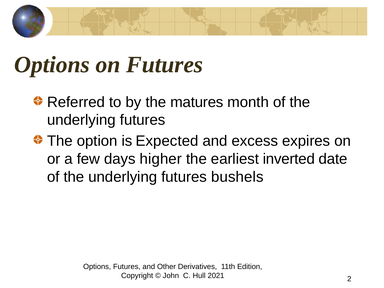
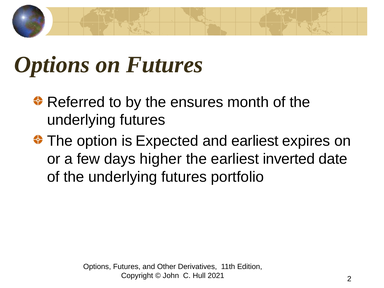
matures: matures -> ensures (197, 102)
and excess: excess -> earliest (255, 141)
bushels: bushels -> portfolio (237, 177)
